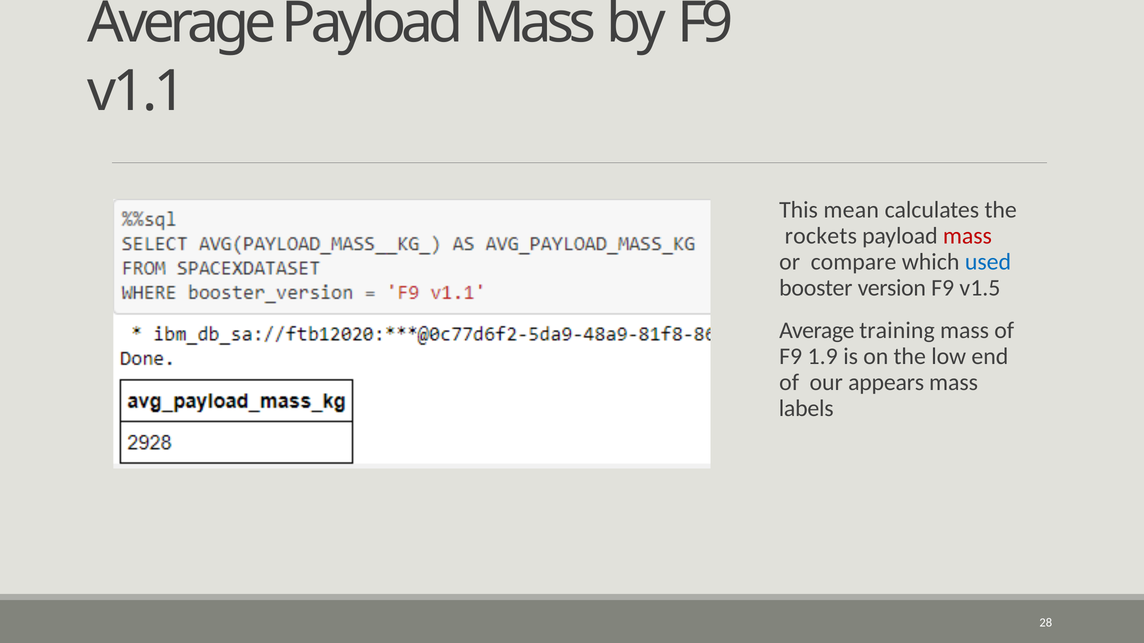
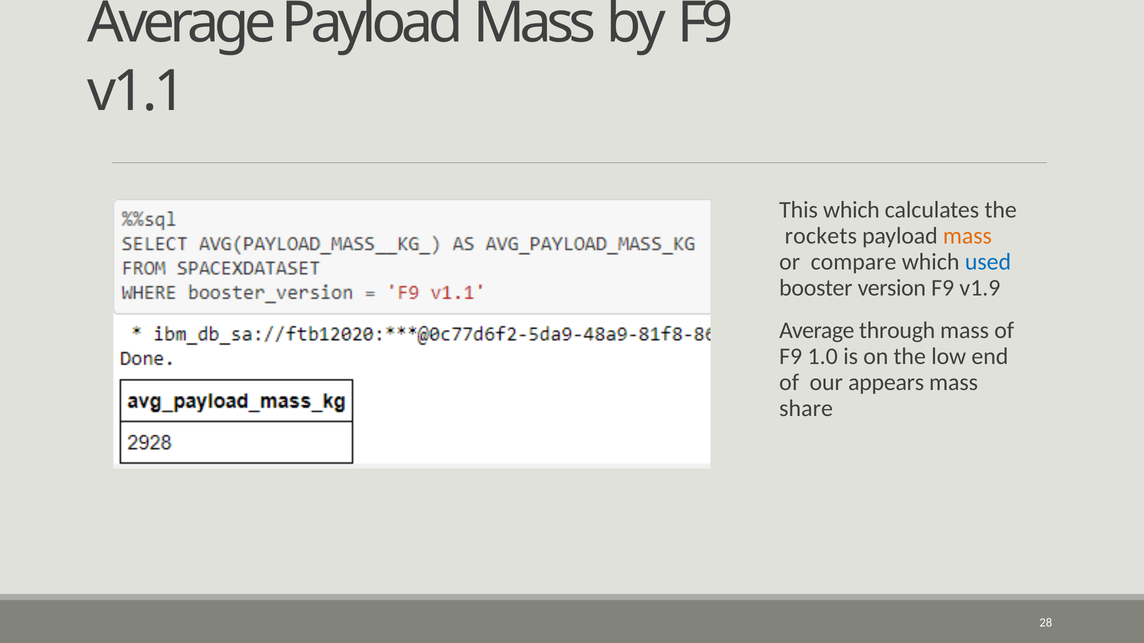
This mean: mean -> which (851, 210)
mass colour: red -> orange (967, 236)
v1.5: v1.5 -> v1.9 (980, 288)
training: training -> through (897, 331)
1.9: 1.9 -> 1.0 (823, 357)
labels: labels -> share (806, 409)
